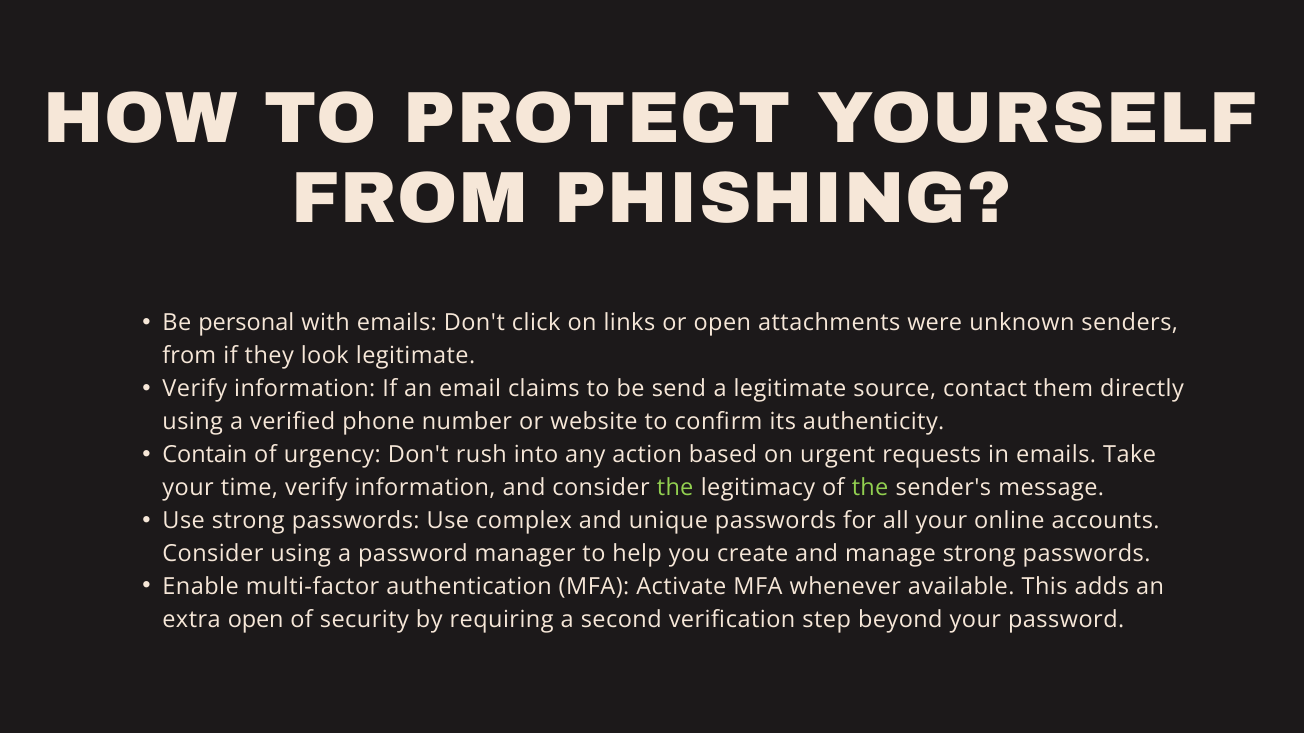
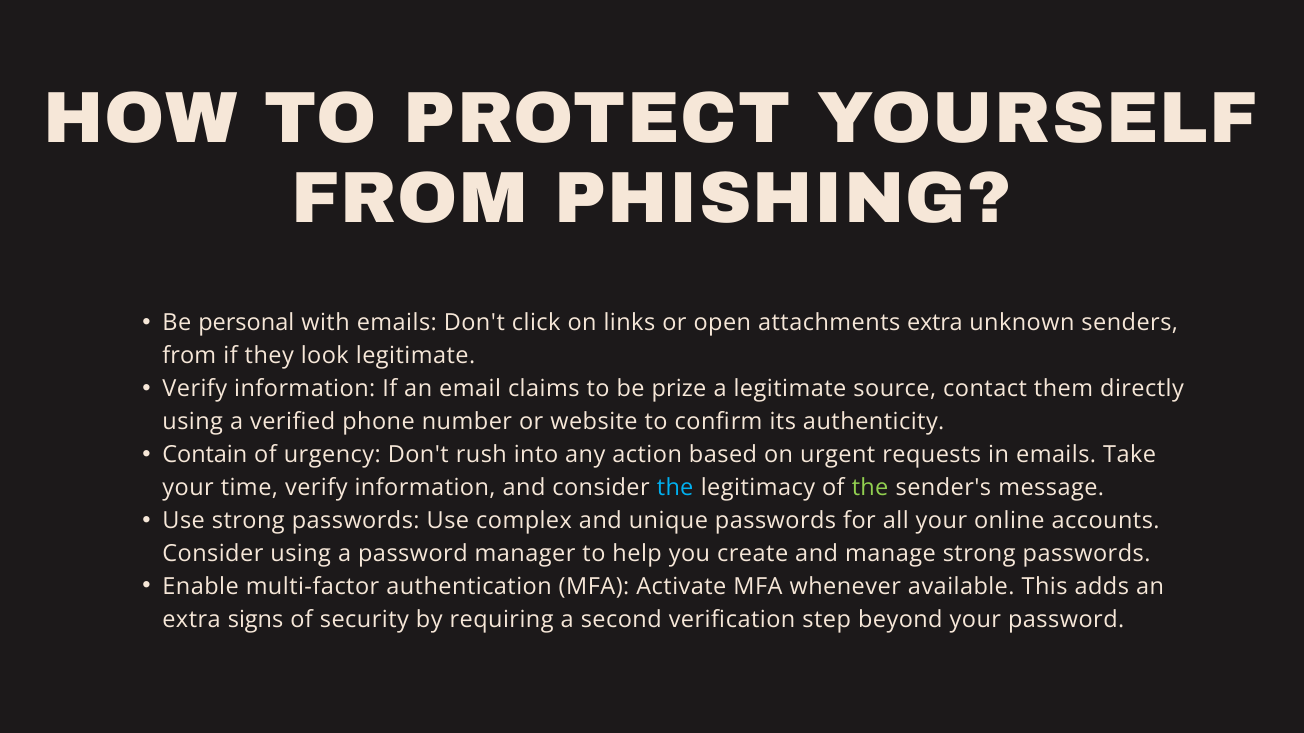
attachments were: were -> extra (935, 323)
send: send -> prize (679, 389)
the colour: light green -> light blue (675, 488)
extra open: open -> signs (256, 620)
